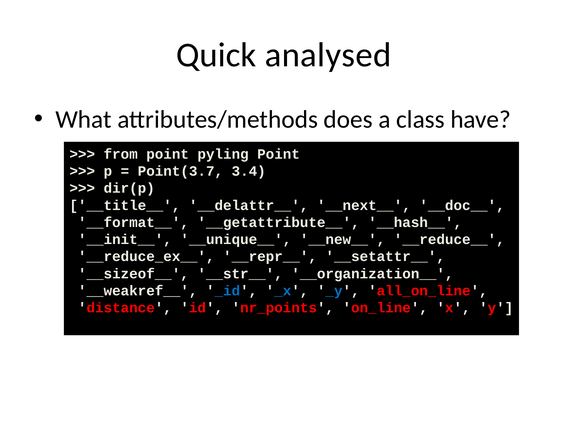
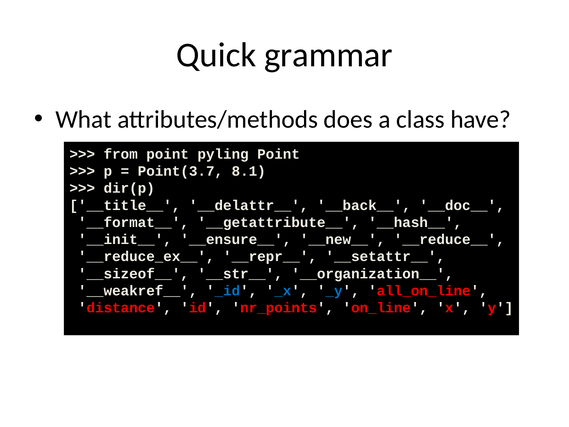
analysed: analysed -> grammar (328, 55)
3.4: 3.4 -> 8.1 (249, 171)
__next__: __next__ -> __back__ (364, 205)
__unique__: __unique__ -> __ensure__ (236, 239)
